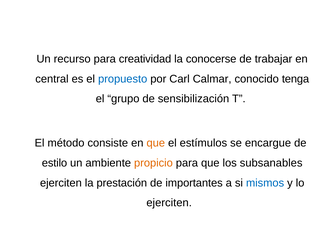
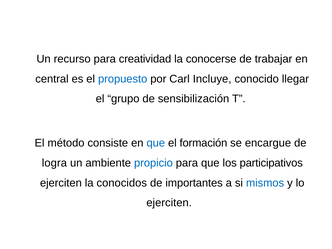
Calmar: Calmar -> Incluye (212, 79)
tenga: tenga -> llegar (295, 79)
que colour: orange -> blue (156, 143)
estímulos: estímulos -> formación (203, 143)
estilo: estilo -> logra (54, 163)
propicio colour: orange -> blue (153, 163)
subsanables: subsanables -> participativos (271, 163)
prestación: prestación -> conocidos (122, 183)
